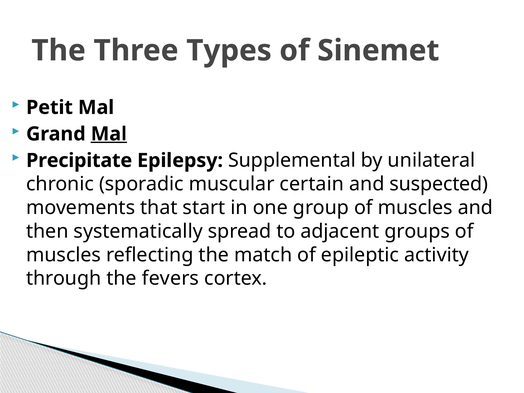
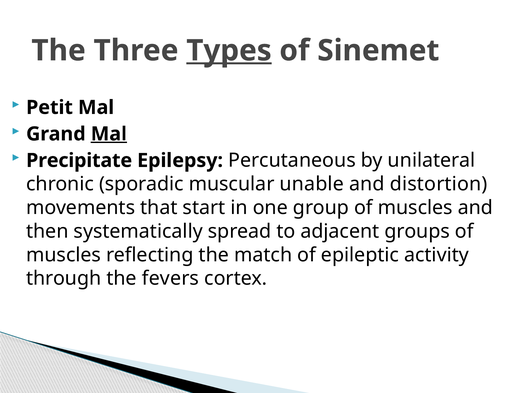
Types underline: none -> present (229, 51)
Supplemental: Supplemental -> Percutaneous (292, 160)
certain: certain -> unable (312, 184)
suspected: suspected -> distortion (439, 184)
